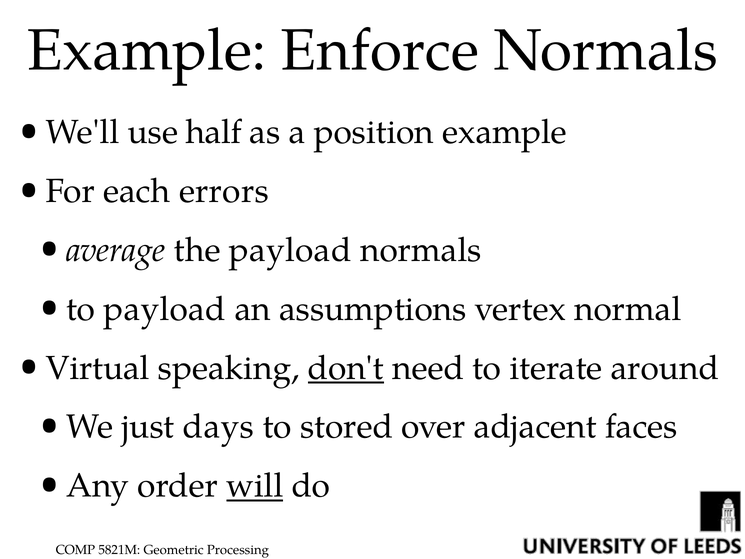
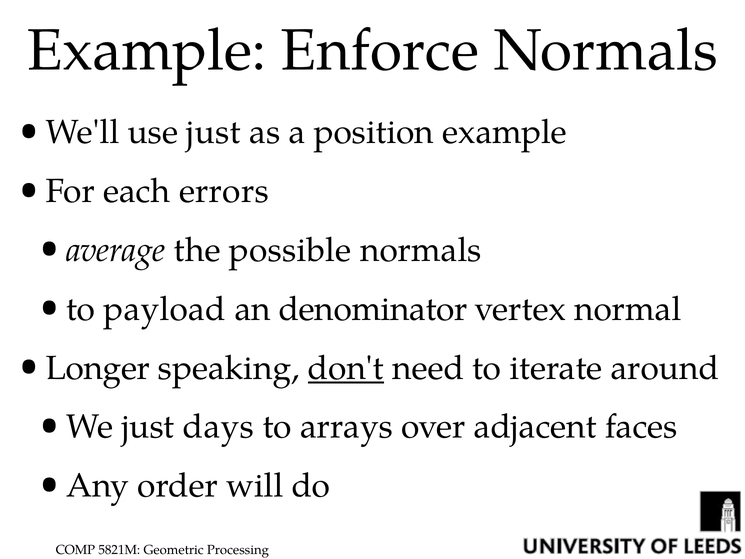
use half: half -> just (214, 132)
the payload: payload -> possible (290, 250)
assumptions: assumptions -> denominator (373, 309)
Virtual: Virtual -> Longer (98, 368)
stored: stored -> arrays (347, 427)
will underline: present -> none (255, 486)
